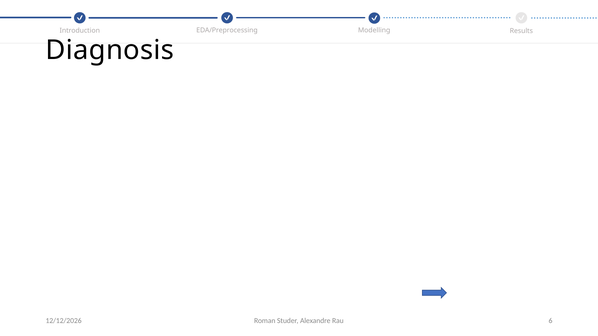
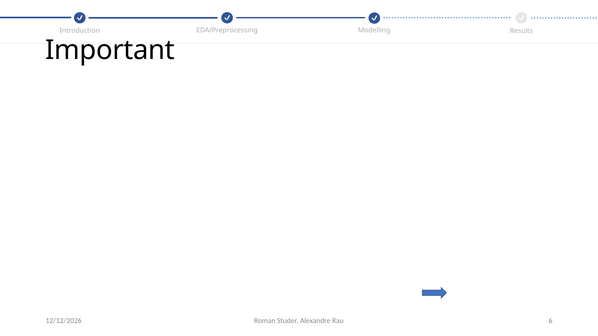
Diagnosis: Diagnosis -> Important (110, 50)
